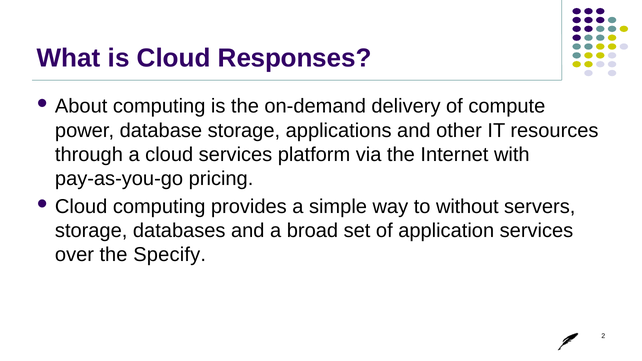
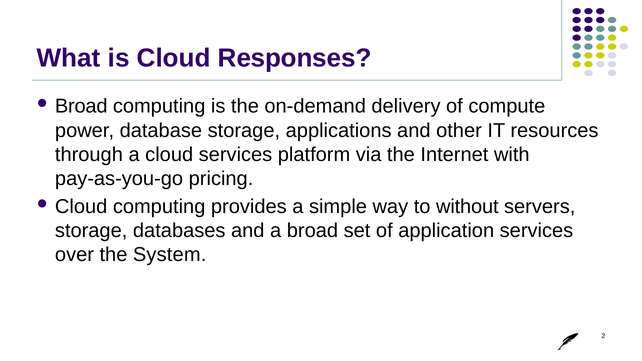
About: About -> Broad (81, 106)
Specify: Specify -> System (170, 255)
